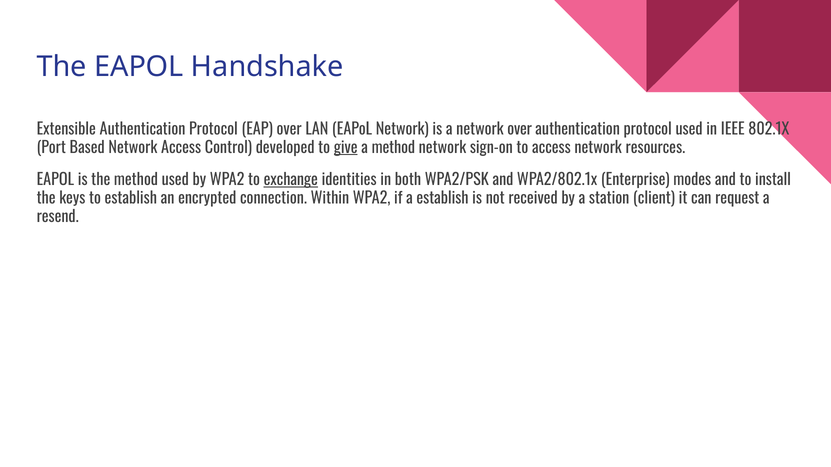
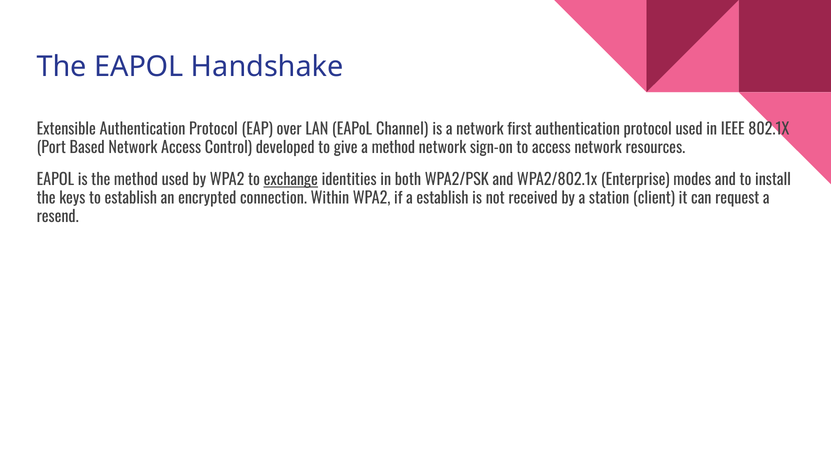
EAPoL Network: Network -> Channel (402, 129)
network over: over -> first (520, 129)
give underline: present -> none (346, 148)
